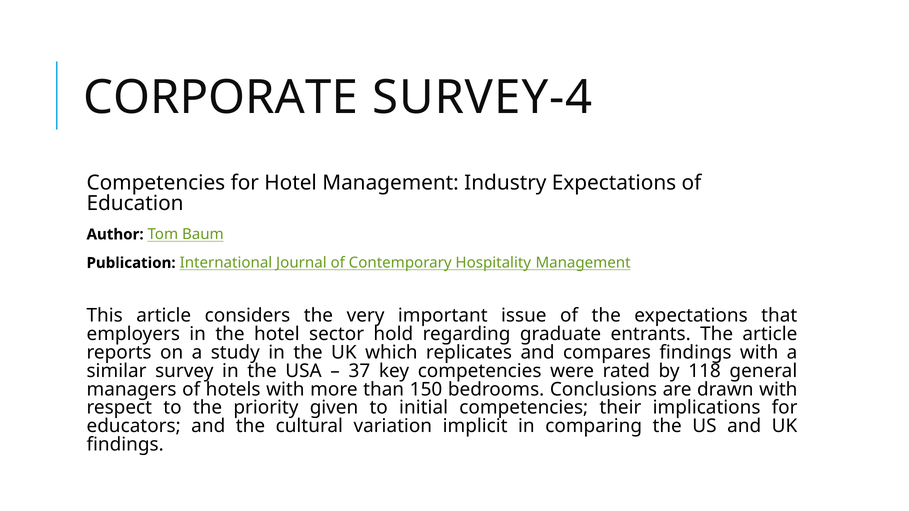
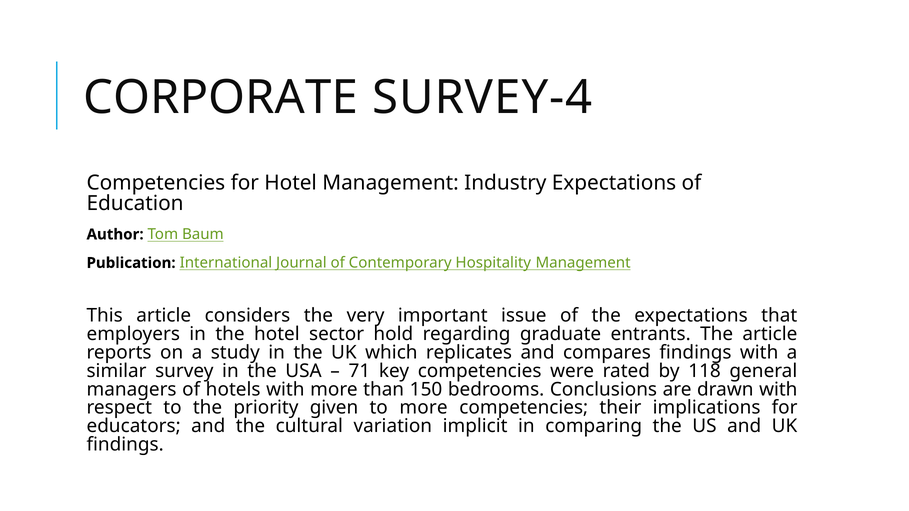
37: 37 -> 71 (359, 371)
to initial: initial -> more (424, 408)
